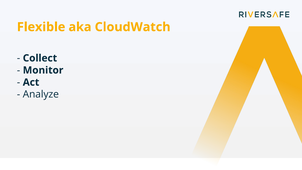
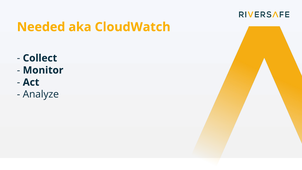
Flexible: Flexible -> Needed (41, 27)
